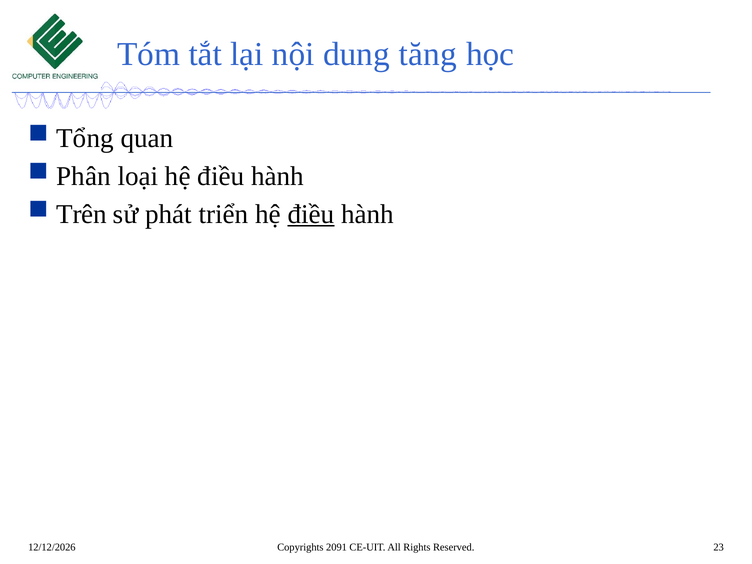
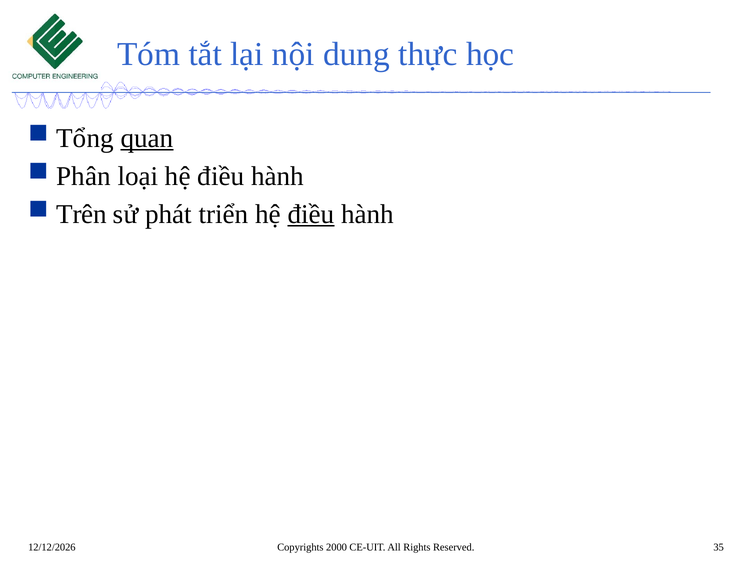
tăng: tăng -> thực (428, 54)
quan underline: none -> present (147, 138)
2091: 2091 -> 2000 (337, 547)
23: 23 -> 35 (719, 547)
